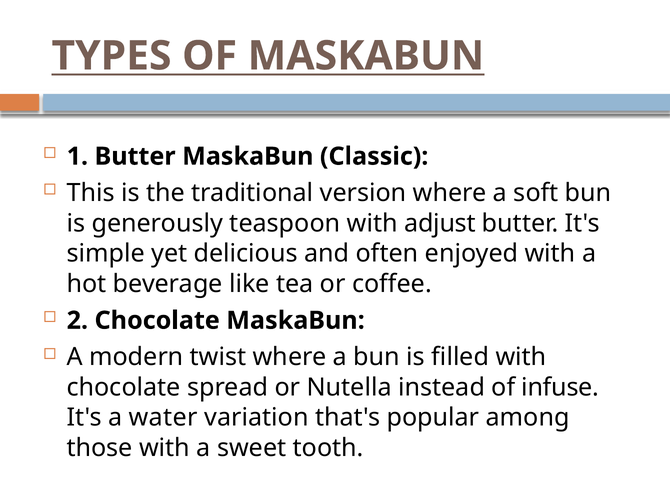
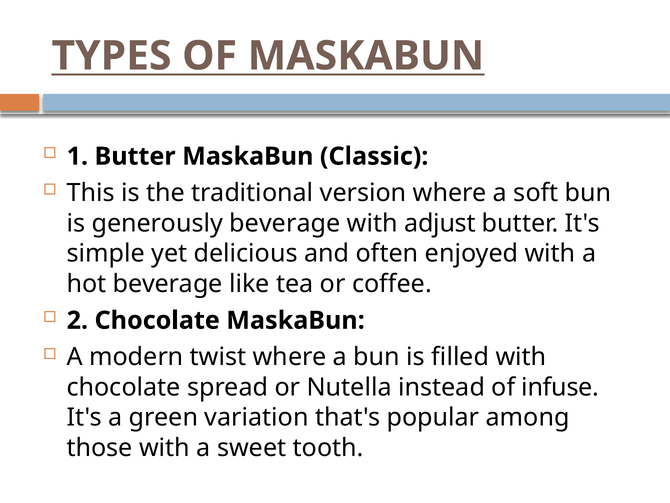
generously teaspoon: teaspoon -> beverage (285, 223)
water: water -> green (163, 417)
